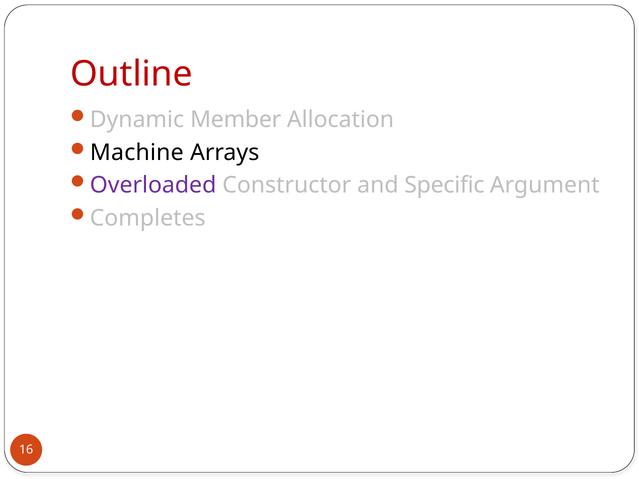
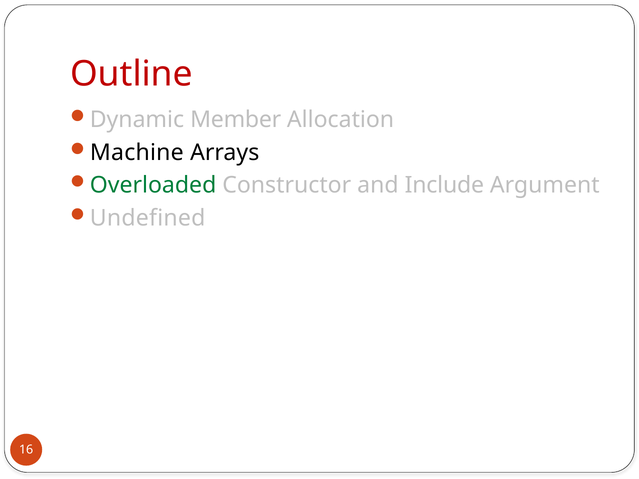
Overloaded colour: purple -> green (153, 185)
Specific: Specific -> Include (444, 185)
Completes: Completes -> Undefined (148, 218)
